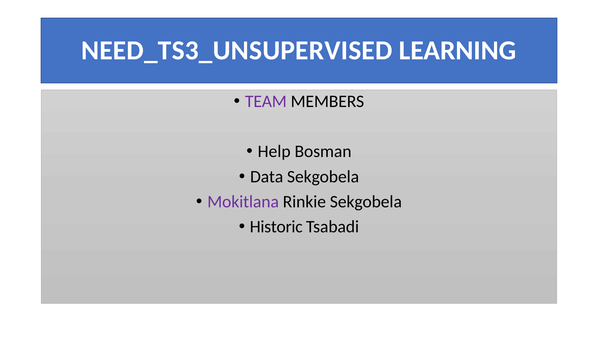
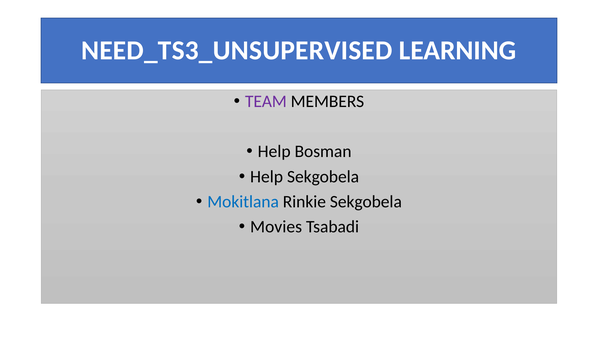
Data: Data -> Help (267, 176)
Mokitlana colour: purple -> blue (243, 201)
Historic: Historic -> Movies (276, 226)
